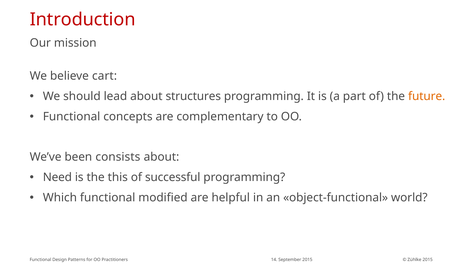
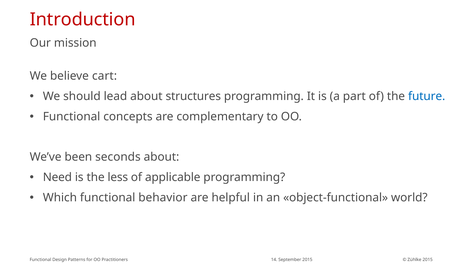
future colour: orange -> blue (427, 96)
consists: consists -> seconds (118, 157)
this: this -> less (118, 177)
successful: successful -> applicable (173, 177)
modified: modified -> behavior (163, 197)
